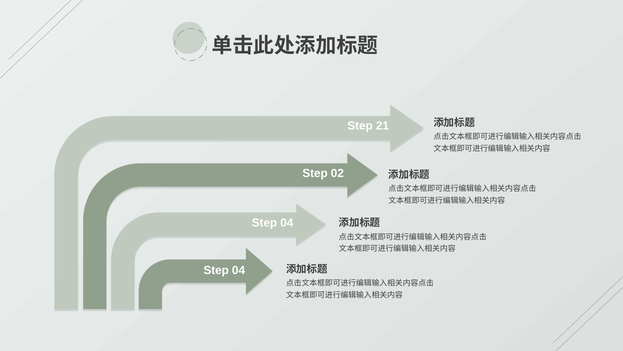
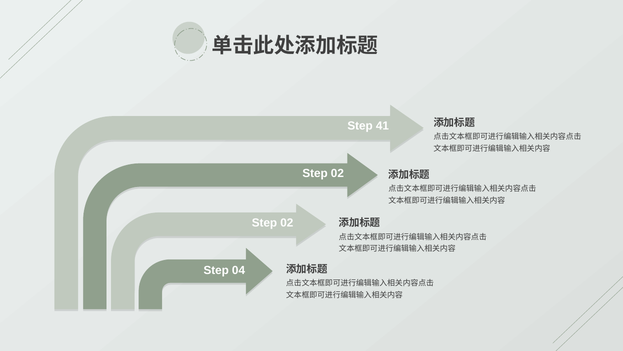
21: 21 -> 41 (382, 126)
04: 04 -> 02 (287, 223)
